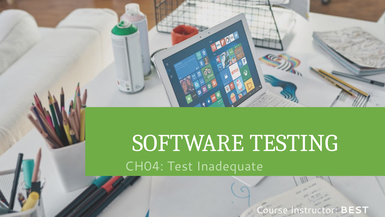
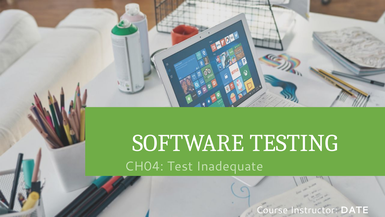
BEST: BEST -> DATE (354, 210)
